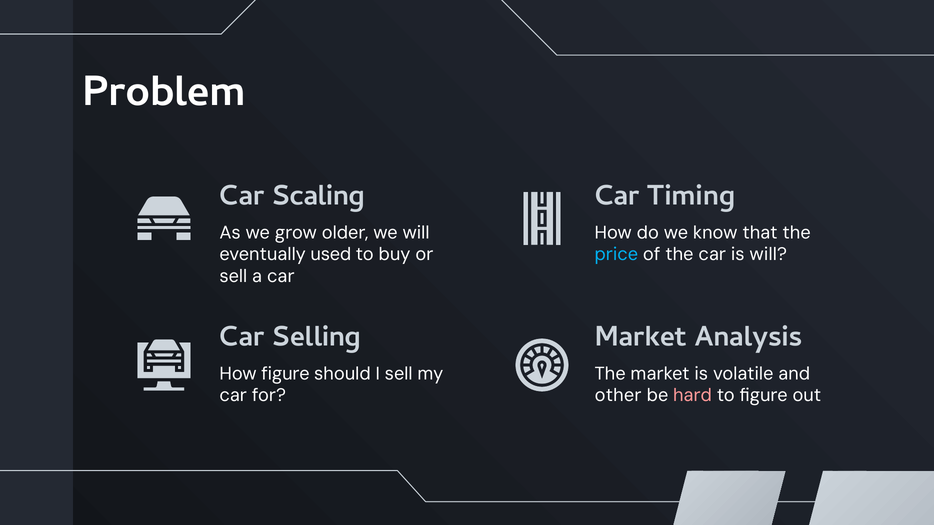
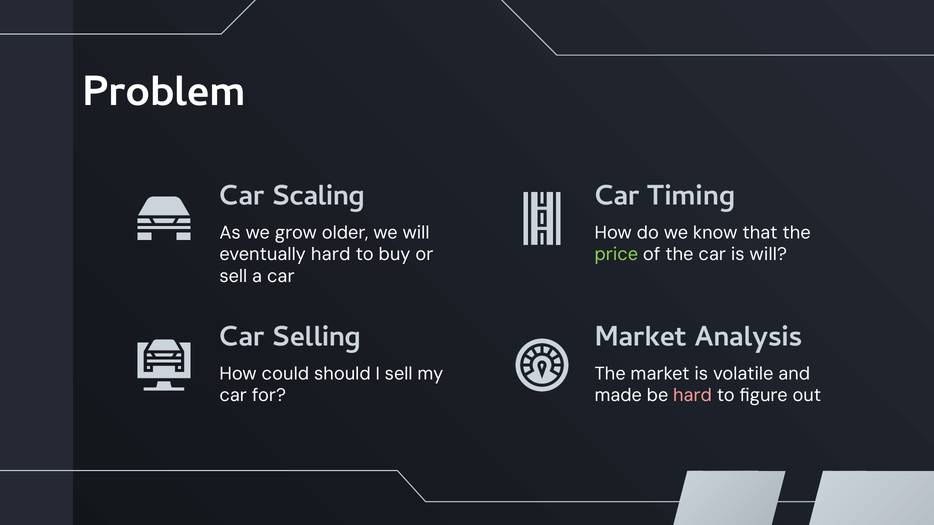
eventually used: used -> hard (331, 254)
price colour: light blue -> light green (616, 254)
How figure: figure -> could (285, 374)
other: other -> made (618, 396)
